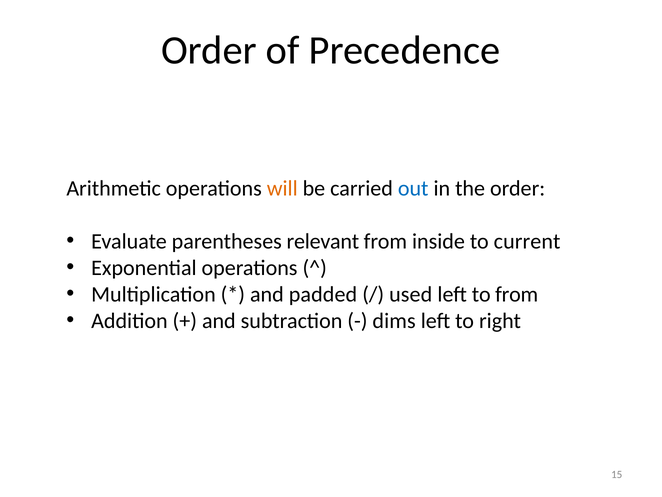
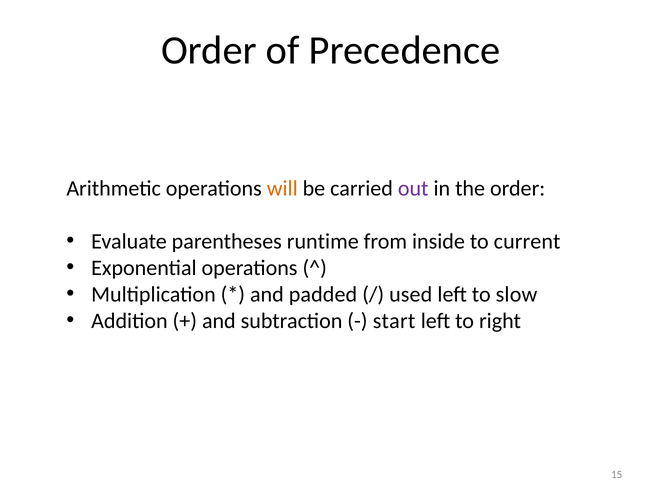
out colour: blue -> purple (413, 188)
relevant: relevant -> runtime (323, 241)
to from: from -> slow (517, 294)
dims: dims -> start (394, 320)
